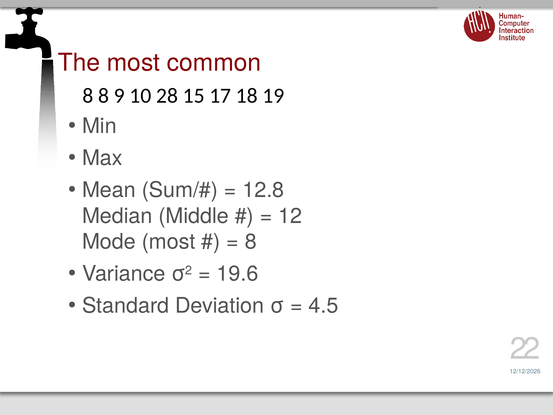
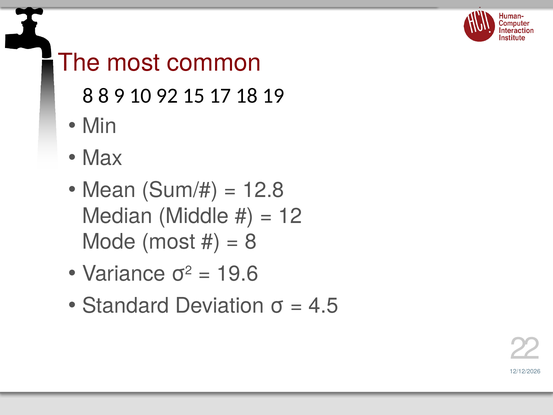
28: 28 -> 92 (167, 96)
